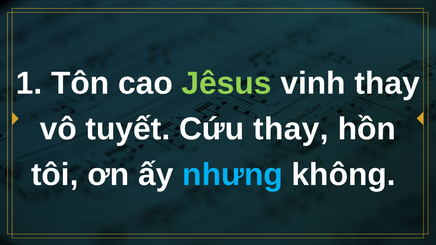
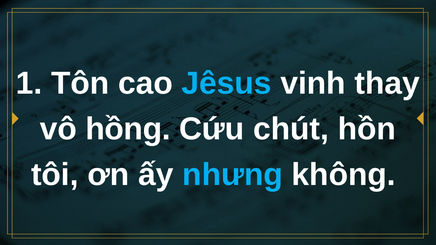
Jêsus colour: light green -> light blue (227, 83)
tuyết: tuyết -> hồng (128, 129)
Cứu thay: thay -> chút (291, 129)
